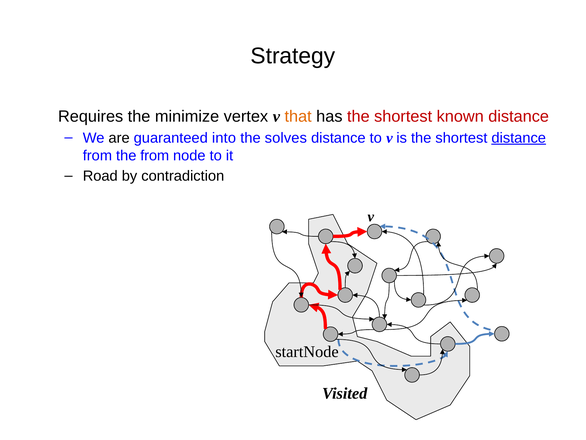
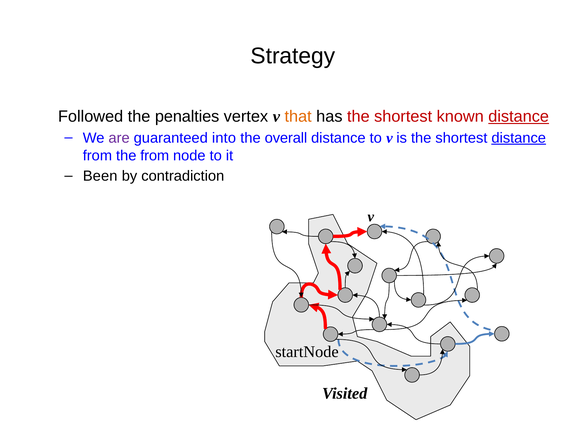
Requires: Requires -> Followed (91, 116)
minimize: minimize -> penalties (187, 116)
distance underline: none -> present (519, 116)
are colour: black -> purple (119, 138)
solves: solves -> overall (286, 138)
Road: Road -> Been (100, 176)
